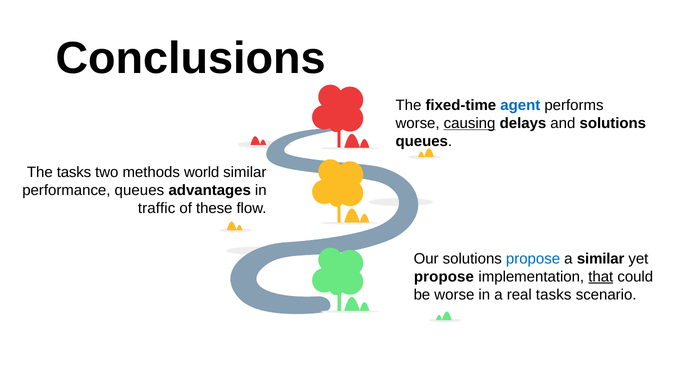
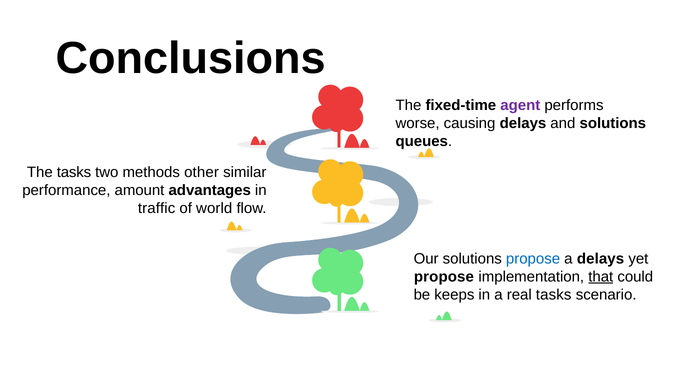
agent colour: blue -> purple (520, 105)
causing underline: present -> none (470, 123)
world: world -> other (202, 172)
performance queues: queues -> amount (139, 190)
these: these -> world (214, 208)
a similar: similar -> delays (601, 259)
be worse: worse -> keeps (454, 295)
